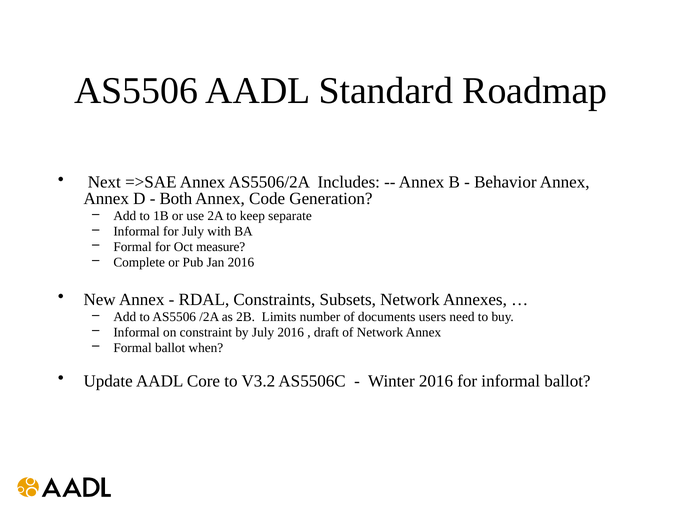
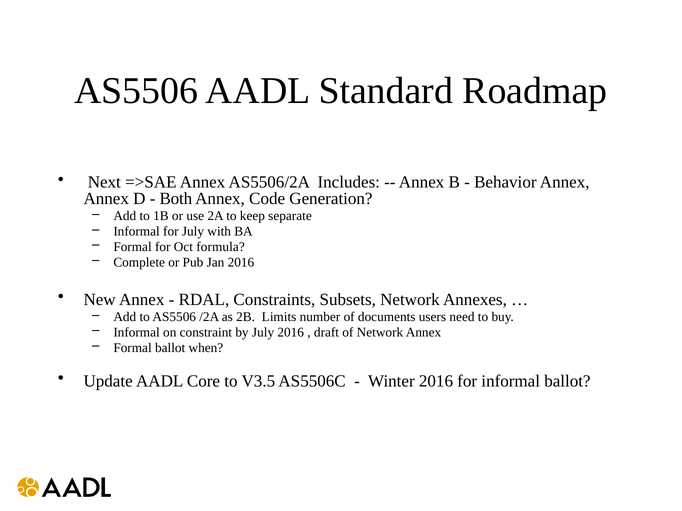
measure: measure -> formula (221, 247)
V3.2: V3.2 -> V3.5 (258, 381)
